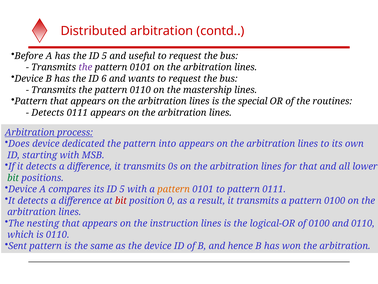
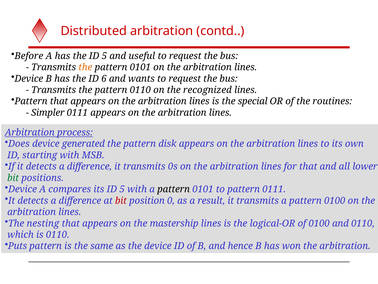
the colour: purple -> orange (85, 67)
mastership: mastership -> recognized (207, 90)
Detects: Detects -> Simpler (48, 113)
dedicated: dedicated -> generated (83, 144)
into: into -> disk (167, 144)
pattern colour: orange -> black (174, 189)
instruction: instruction -> mastership (174, 223)
Sent: Sent -> Puts (18, 246)
